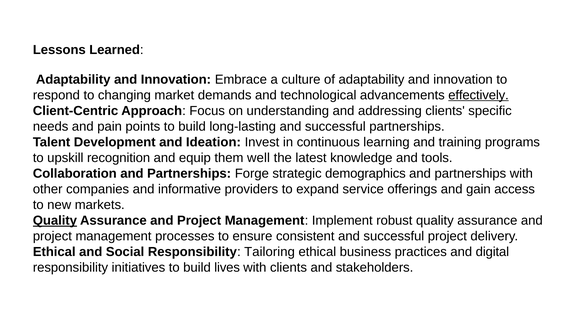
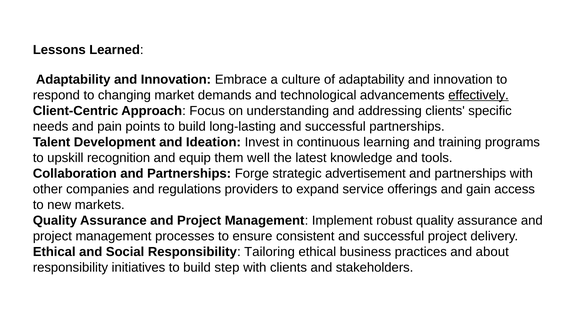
demographics: demographics -> advertisement (365, 173)
informative: informative -> regulations (190, 189)
Quality underline: present -> none (55, 220)
digital: digital -> about (492, 252)
lives: lives -> step (227, 267)
